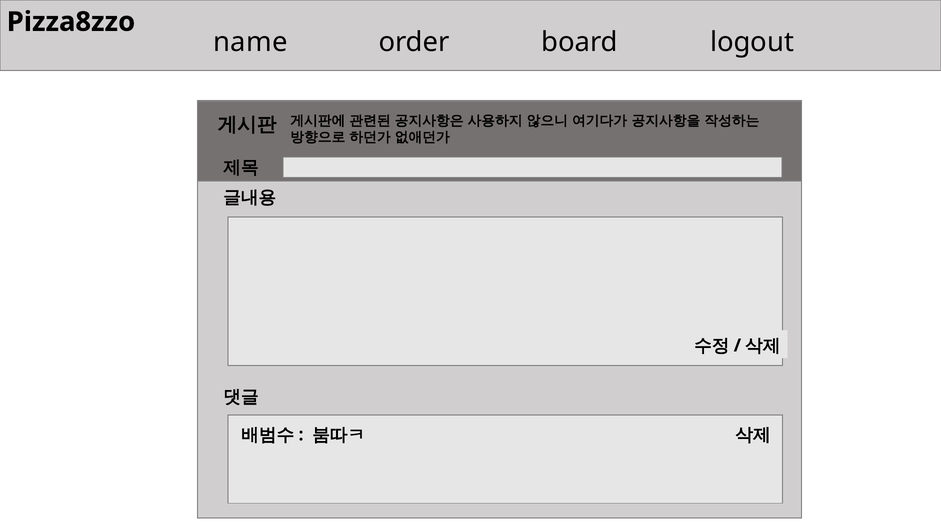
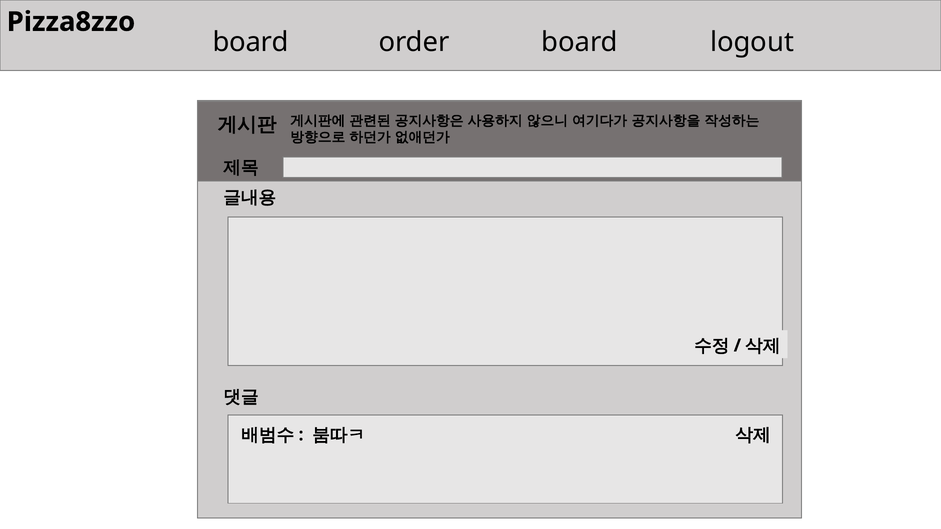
name: name -> board (251, 42)
